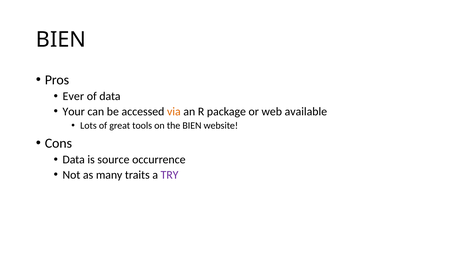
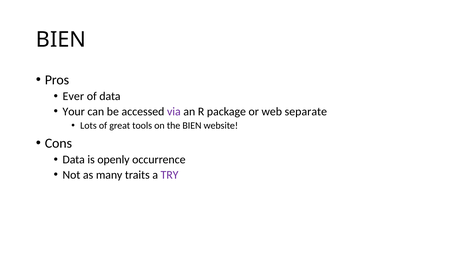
via colour: orange -> purple (174, 111)
available: available -> separate (306, 111)
source: source -> openly (113, 159)
